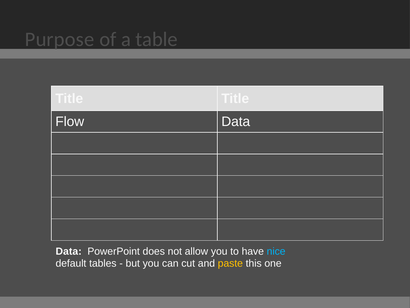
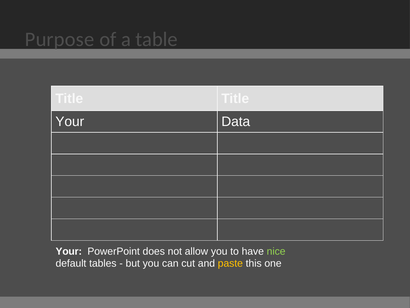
Flow: Flow -> Your (70, 122)
Data: Data -> Your (69, 251)
nice colour: light blue -> light green (276, 251)
